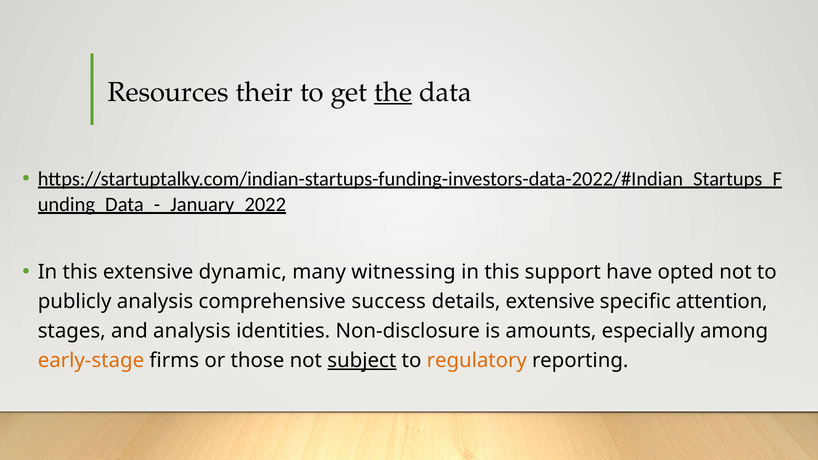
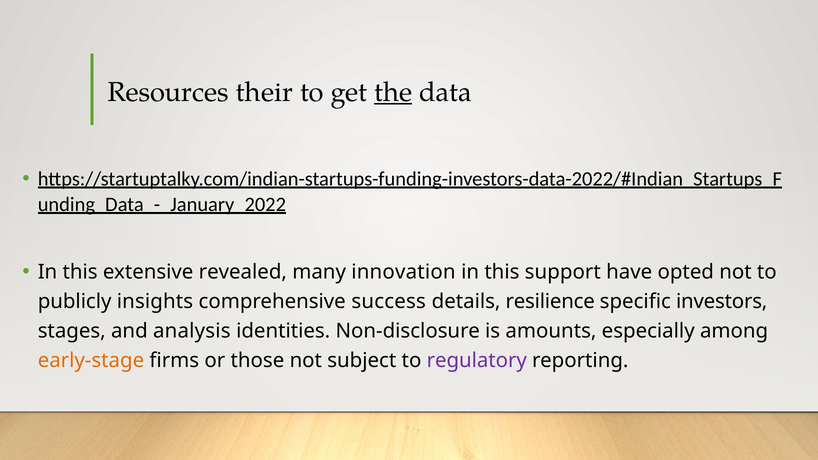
dynamic: dynamic -> revealed (243, 272)
witnessing: witnessing -> innovation (403, 272)
publicly analysis: analysis -> insights (155, 302)
details extensive: extensive -> resilience (550, 302)
attention: attention -> investors (722, 302)
subject underline: present -> none (362, 360)
regulatory colour: orange -> purple (477, 360)
